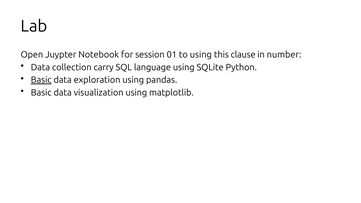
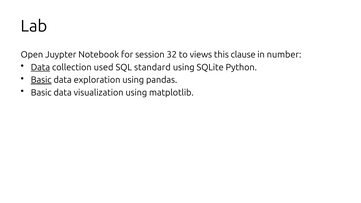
01: 01 -> 32 (172, 55)
to using: using -> views (201, 55)
Data underline: none -> present (40, 67)
carry: carry -> used (104, 67)
language: language -> standard (152, 67)
